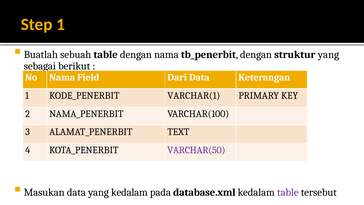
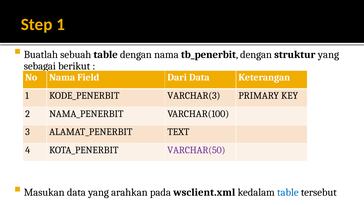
VARCHAR(1: VARCHAR(1 -> VARCHAR(3 (194, 95)
yang kedalam: kedalam -> arahkan (129, 192)
database.xml: database.xml -> wsclient.xml (204, 192)
table colour: purple -> blue (288, 192)
